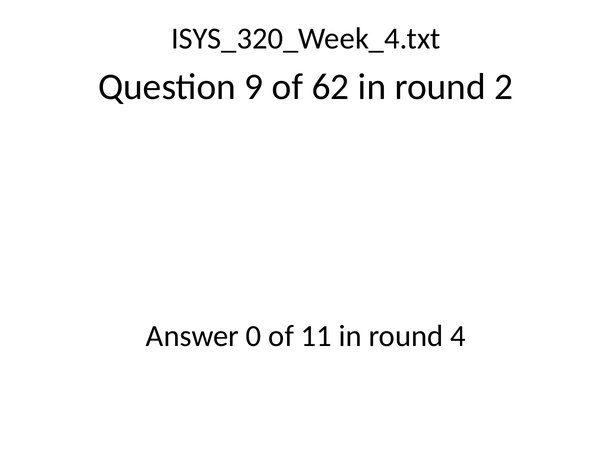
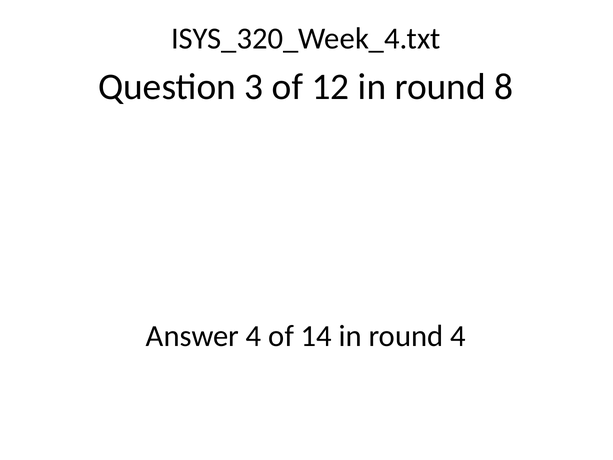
9: 9 -> 3 (254, 87)
62: 62 -> 12 (330, 87)
2: 2 -> 8 (504, 87)
Answer 0: 0 -> 4 (254, 336)
11: 11 -> 14 (316, 336)
